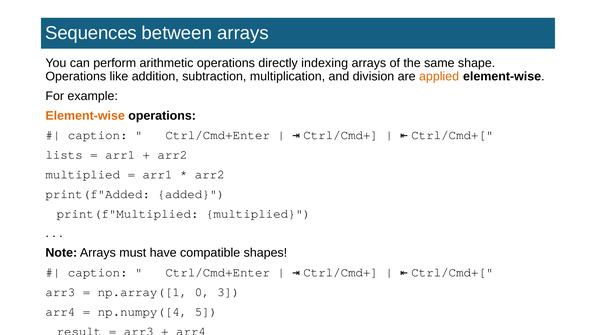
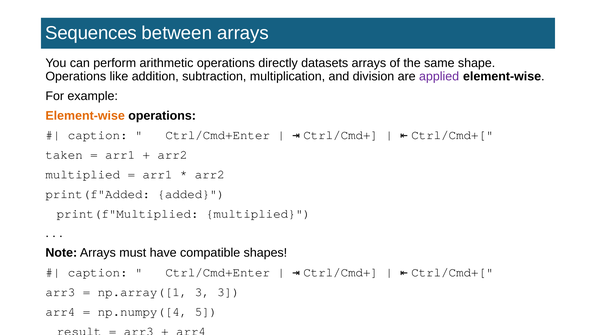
indexing: indexing -> datasets (325, 63)
applied colour: orange -> purple (439, 76)
lists: lists -> taken (64, 155)
np.array([1 0: 0 -> 3 (202, 292)
